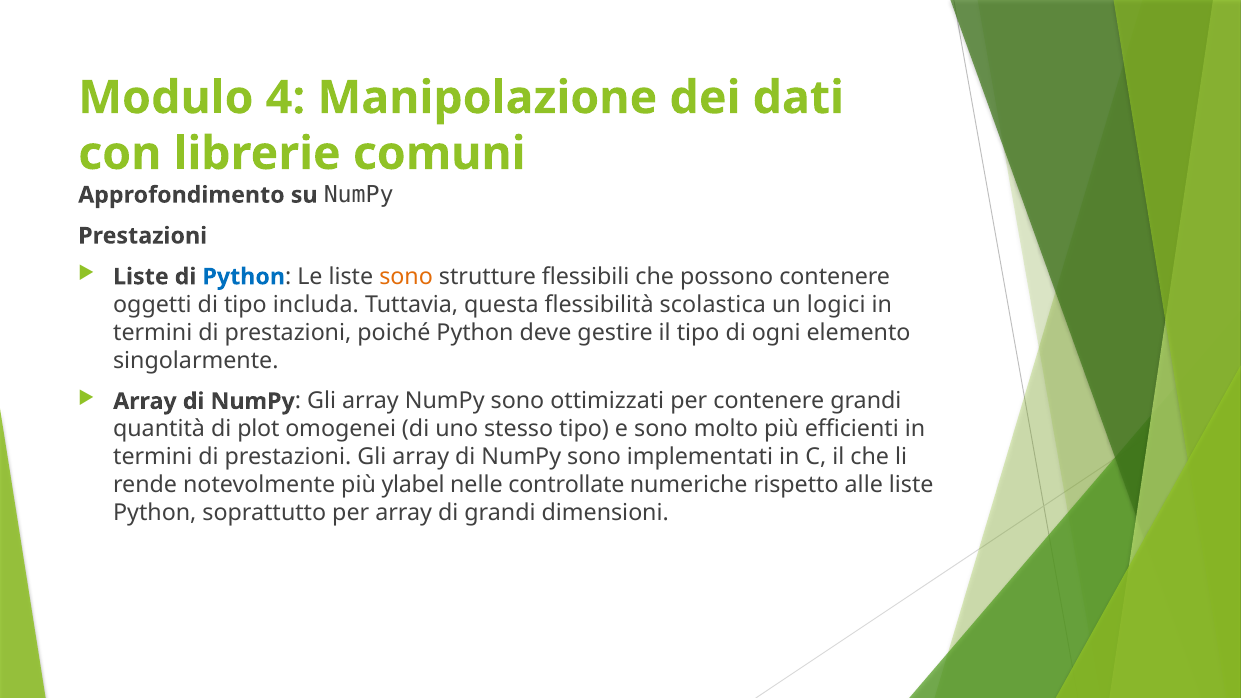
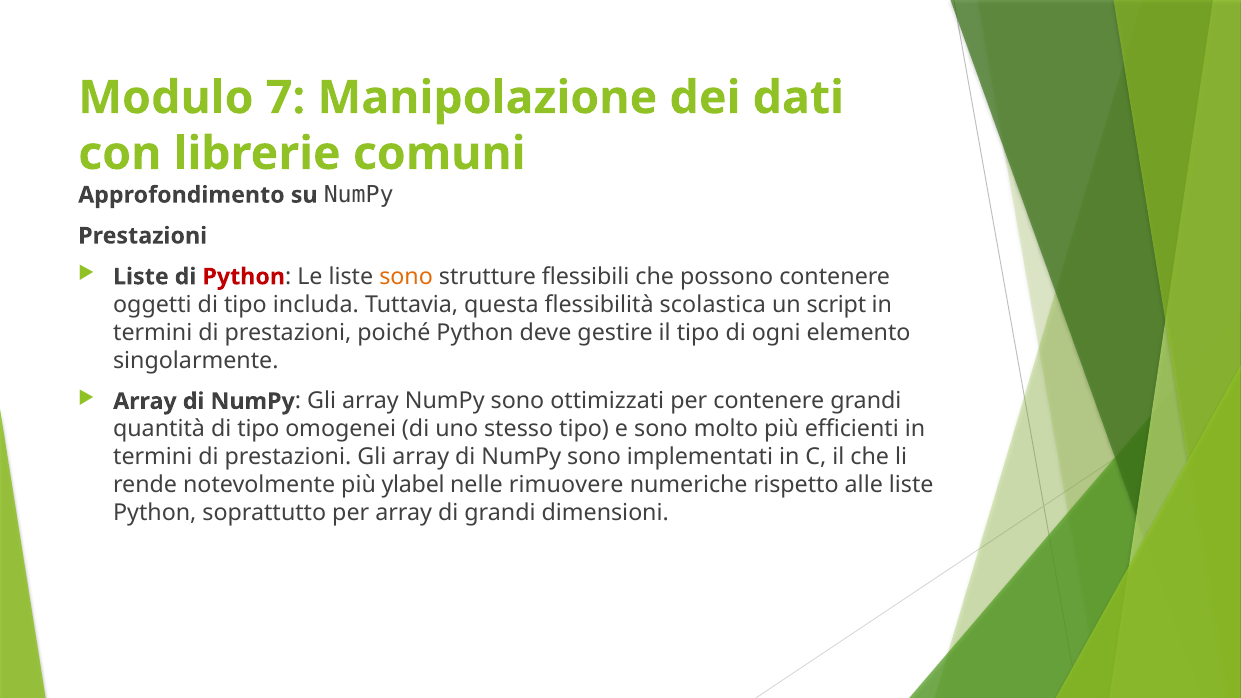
4: 4 -> 7 (286, 98)
Python colour: blue -> red (244, 277)
logici: logici -> script (836, 305)
quantità di plot: plot -> tipo (258, 429)
controllate: controllate -> rimuovere (566, 485)
